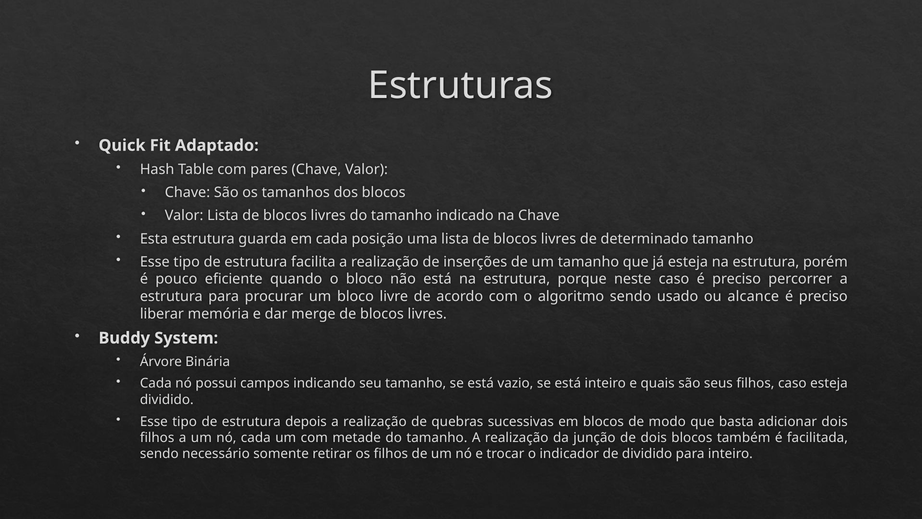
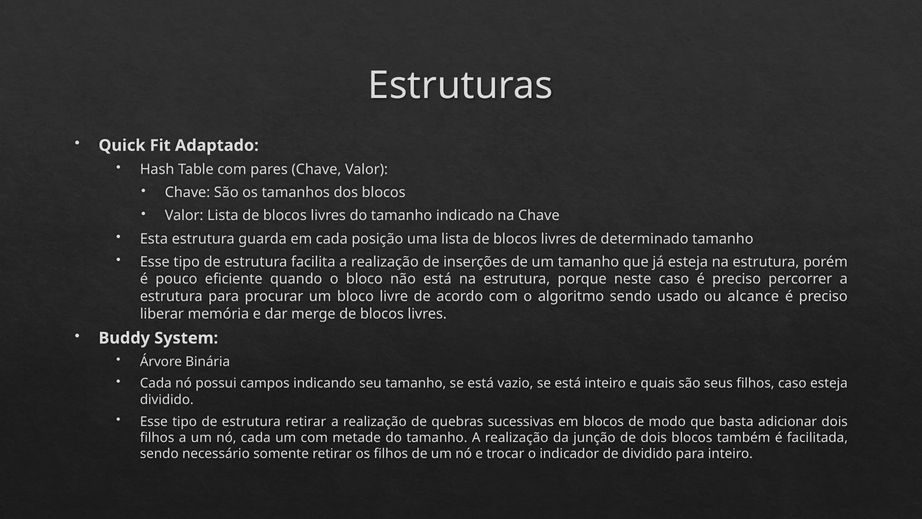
estrutura depois: depois -> retirar (306, 421)
